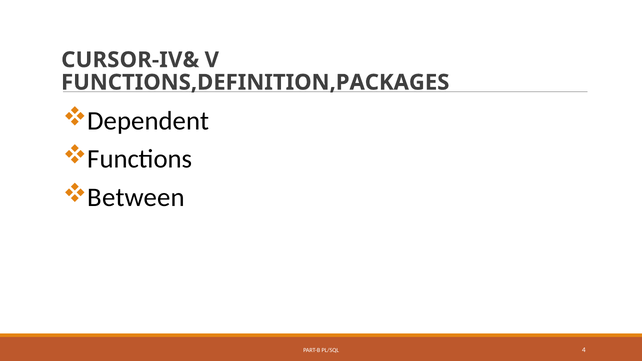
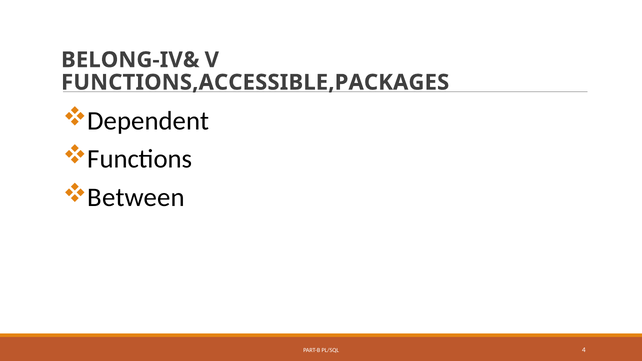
CURSOR-IV&: CURSOR-IV& -> BELONG-IV& (130, 60)
FUNCTIONS,DEFINITION,PACKAGES: FUNCTIONS,DEFINITION,PACKAGES -> FUNCTIONS,ACCESSIBLE,PACKAGES (255, 82)
